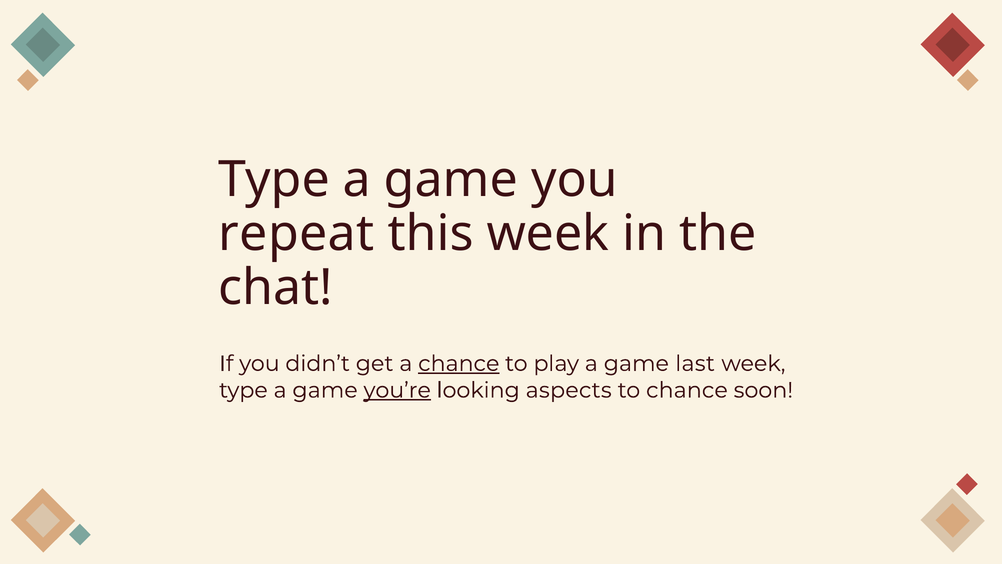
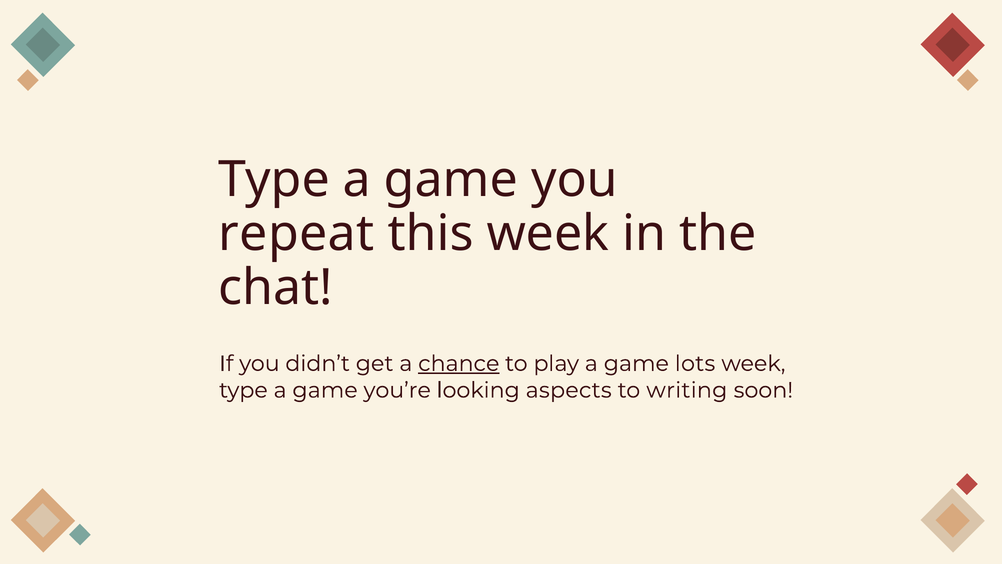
last: last -> lots (695, 363)
you’re underline: present -> none (397, 390)
to chance: chance -> writing (687, 390)
